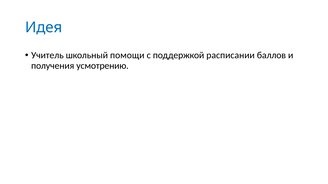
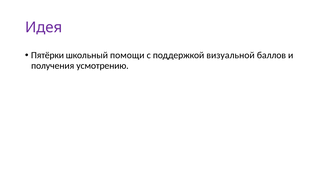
Идея colour: blue -> purple (44, 28)
Учитель: Учитель -> Пятёрки (47, 55)
расписании: расписании -> визуальной (231, 55)
